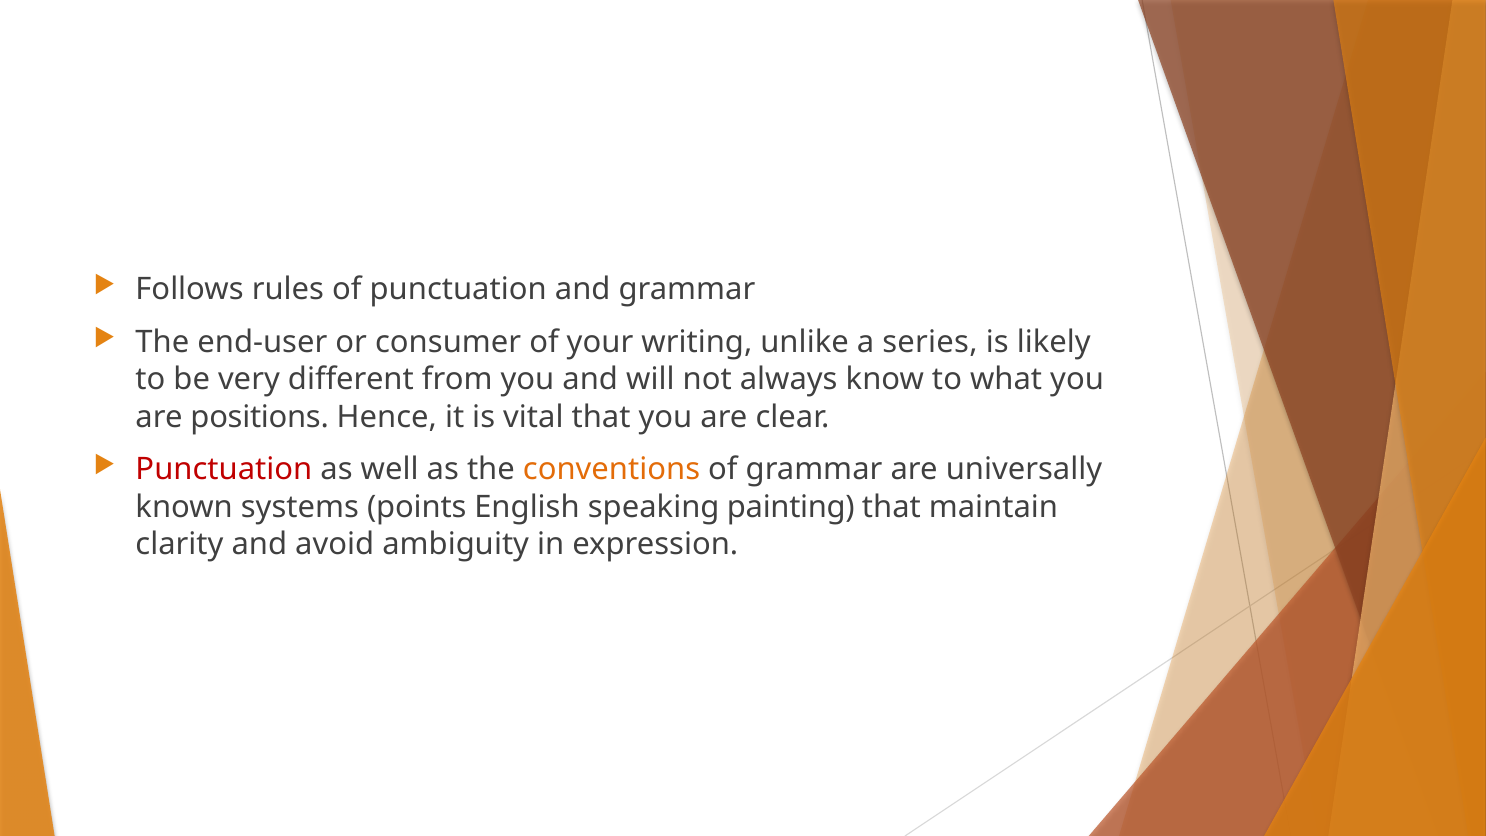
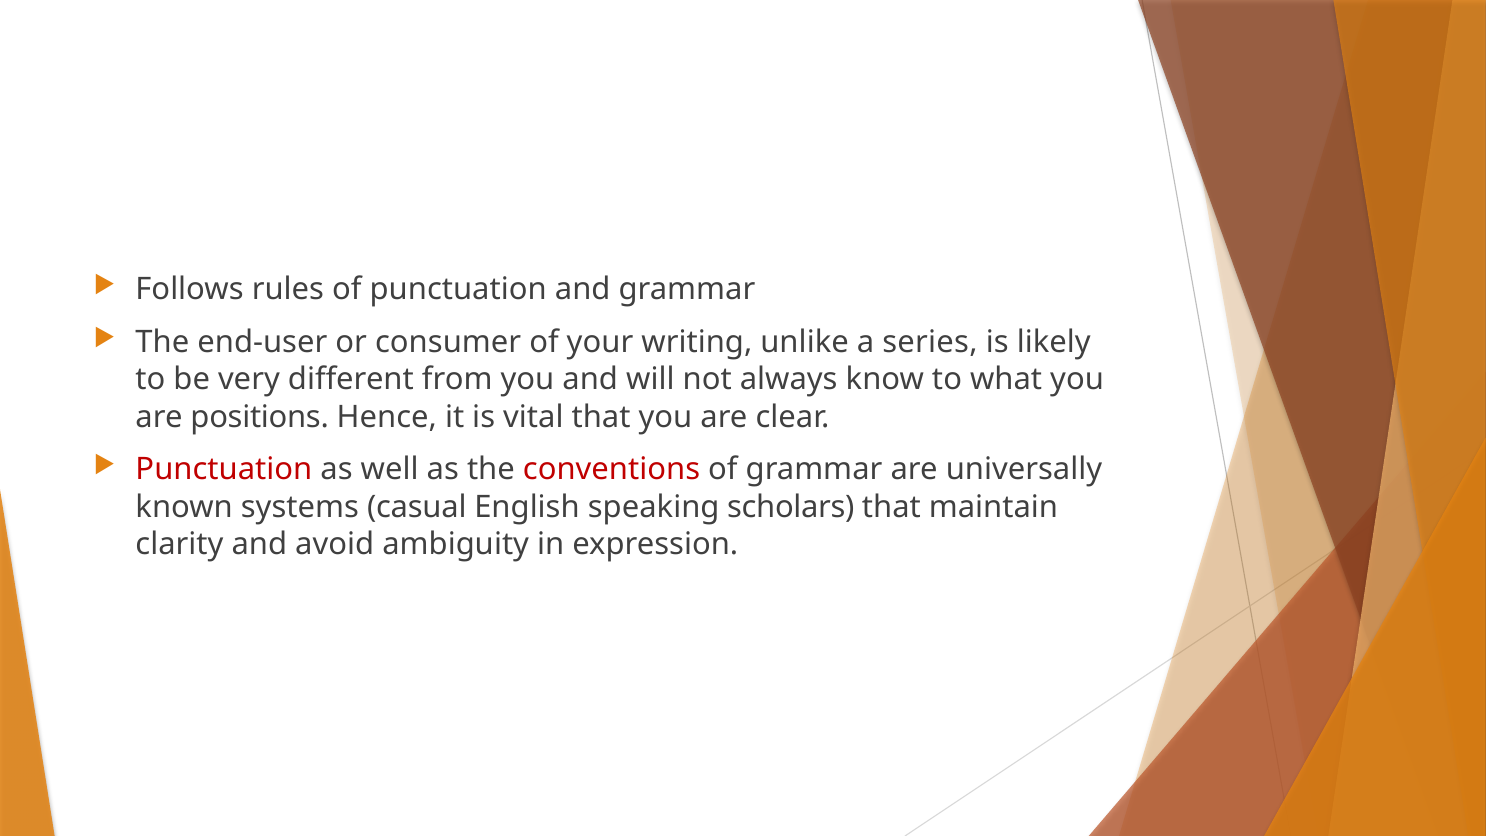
conventions colour: orange -> red (612, 470)
points: points -> casual (417, 507)
painting: painting -> scholars (791, 507)
